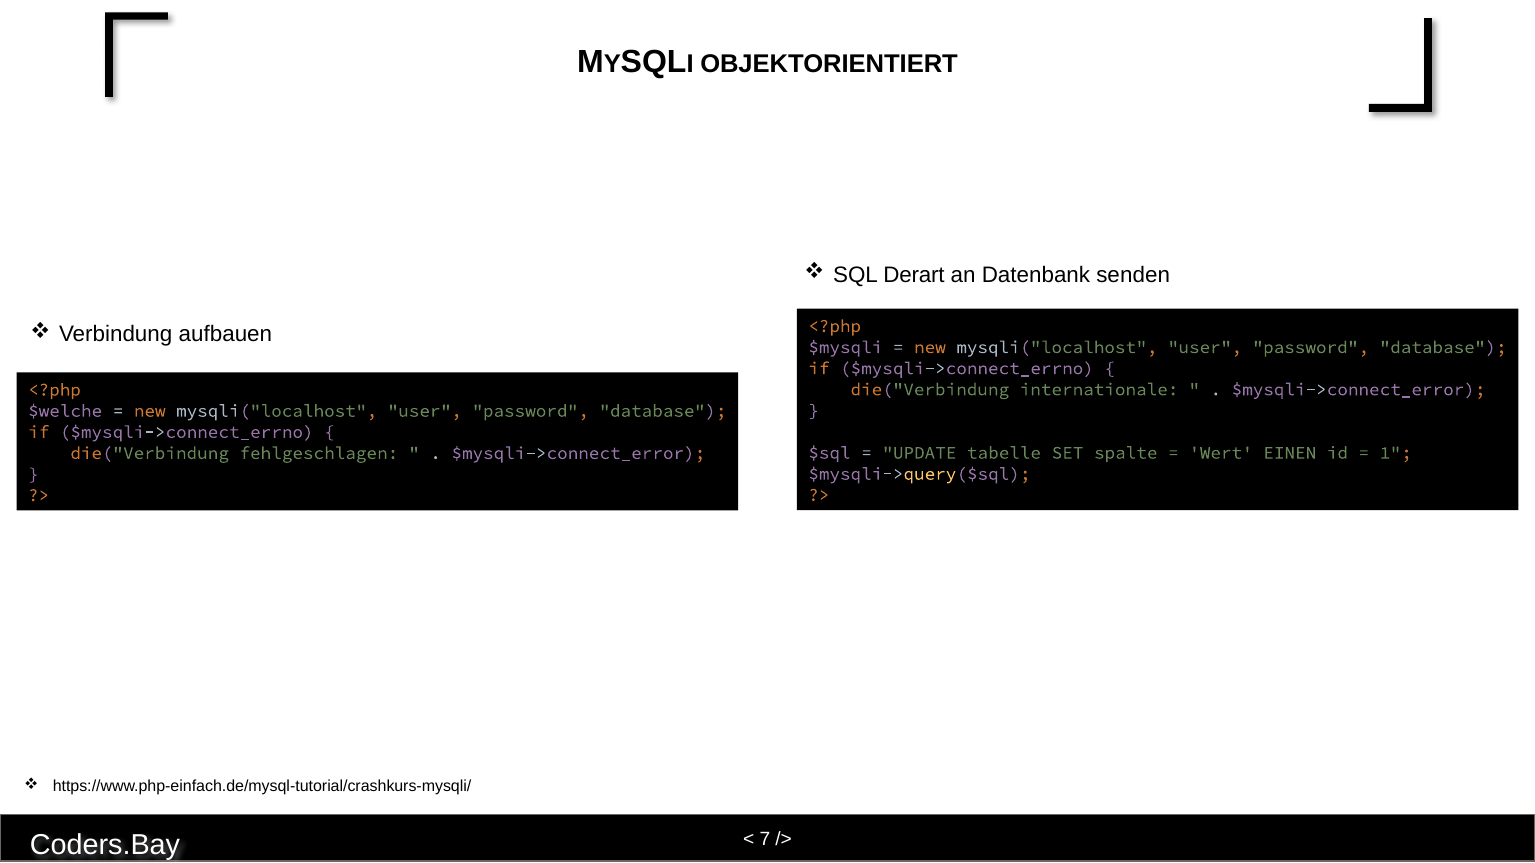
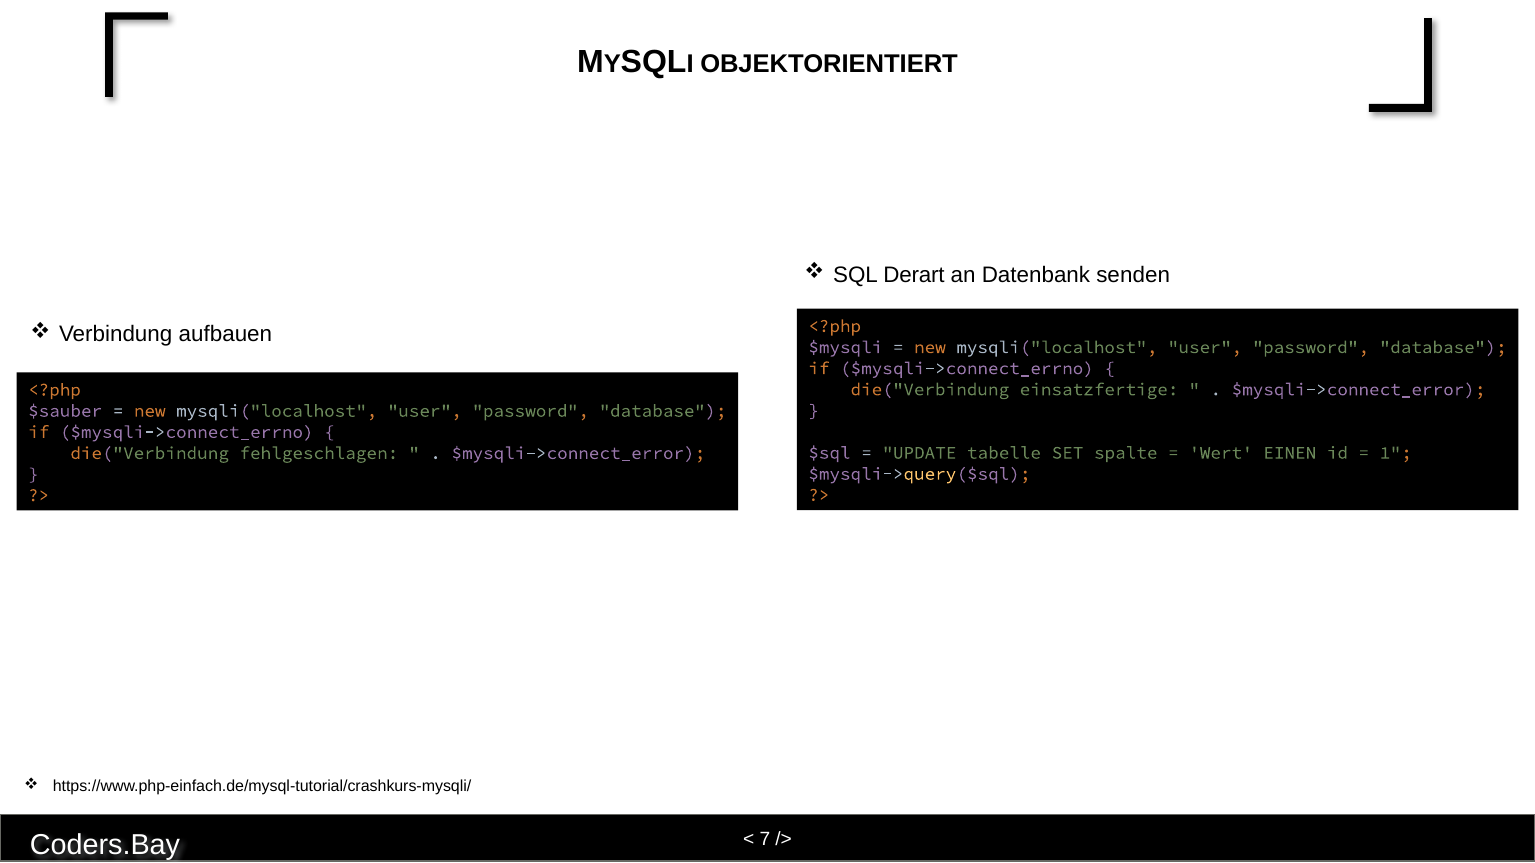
internationale: internationale -> einsatzfertige (1099, 390)
$welche: $welche -> $sauber (65, 411)
